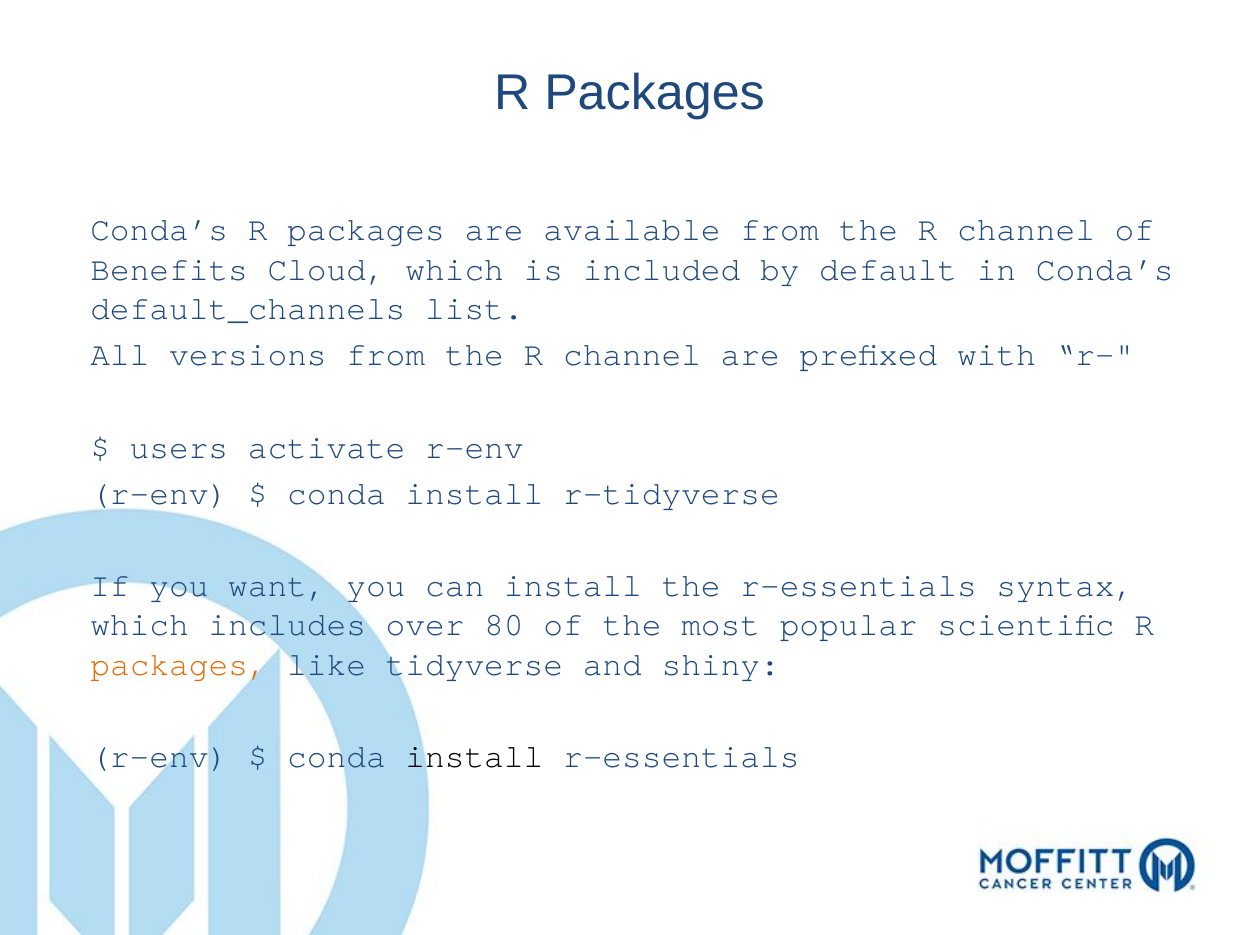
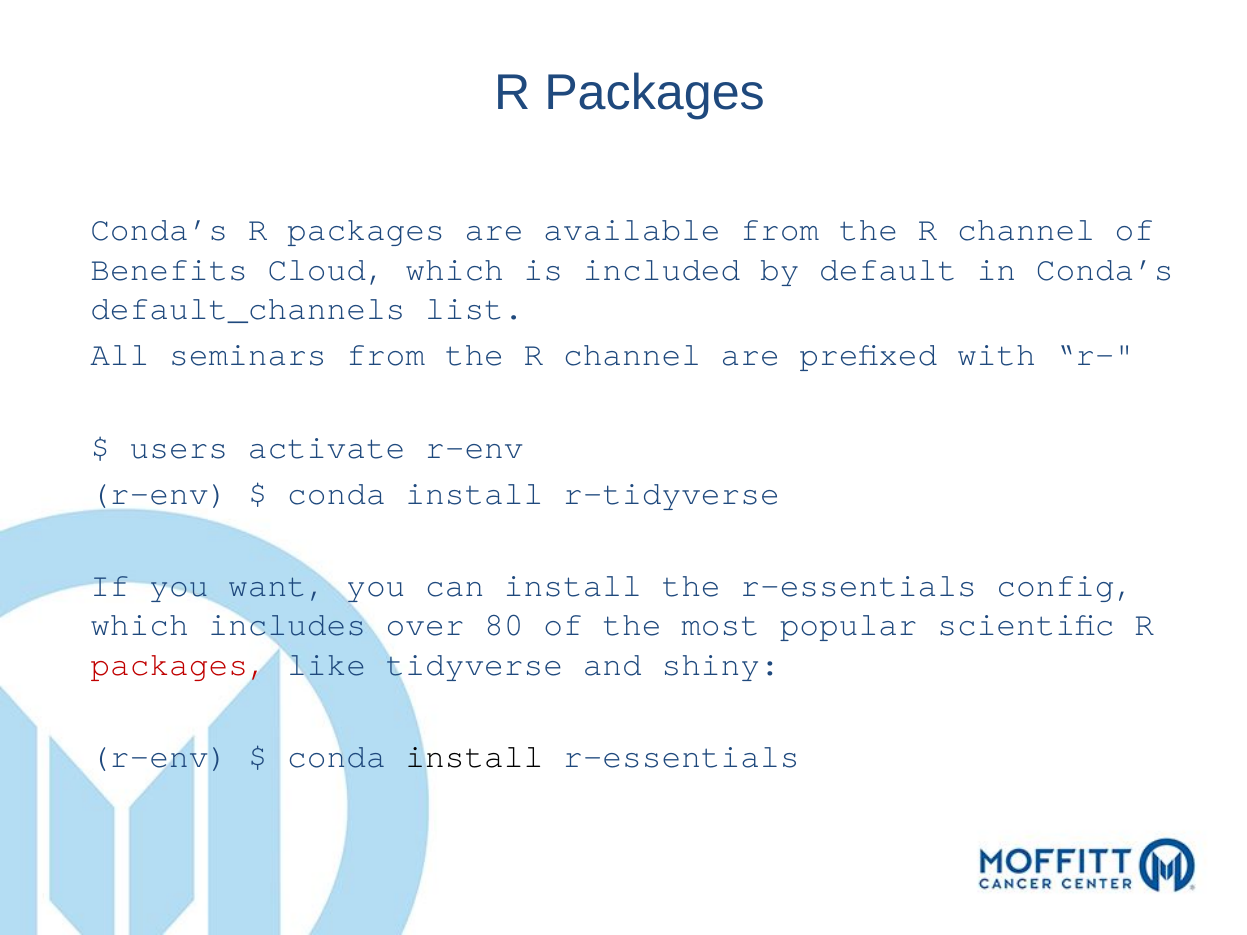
versions: versions -> seminars (248, 355)
syntax: syntax -> config (1065, 585)
packages colour: orange -> red (179, 664)
